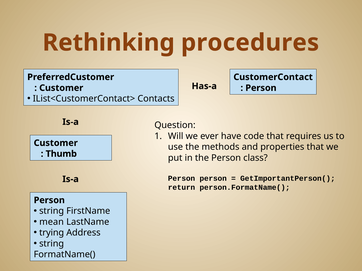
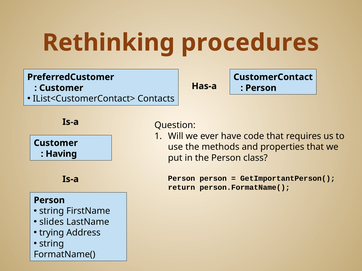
Thumb: Thumb -> Having (61, 154)
mean: mean -> slides (52, 222)
